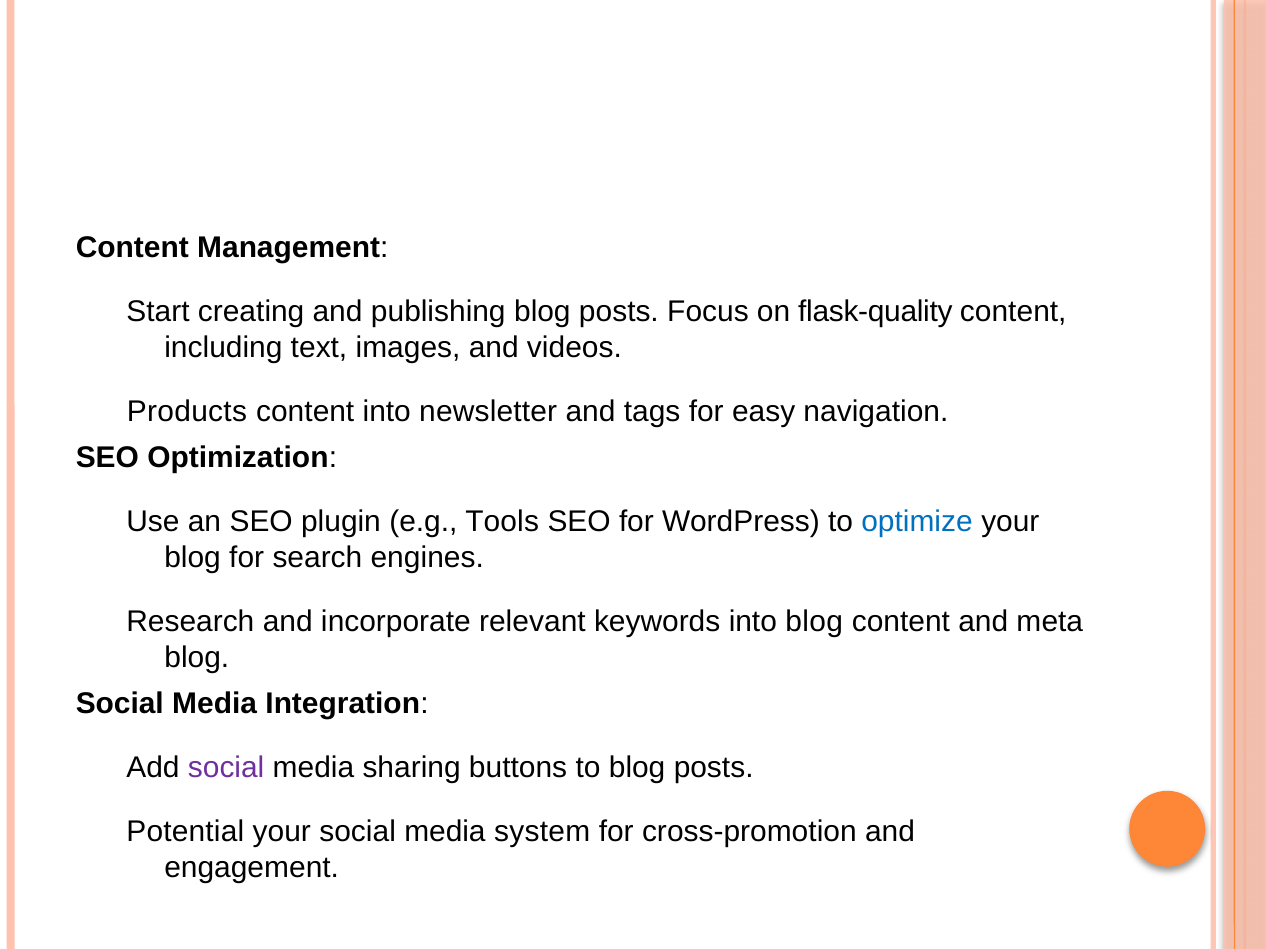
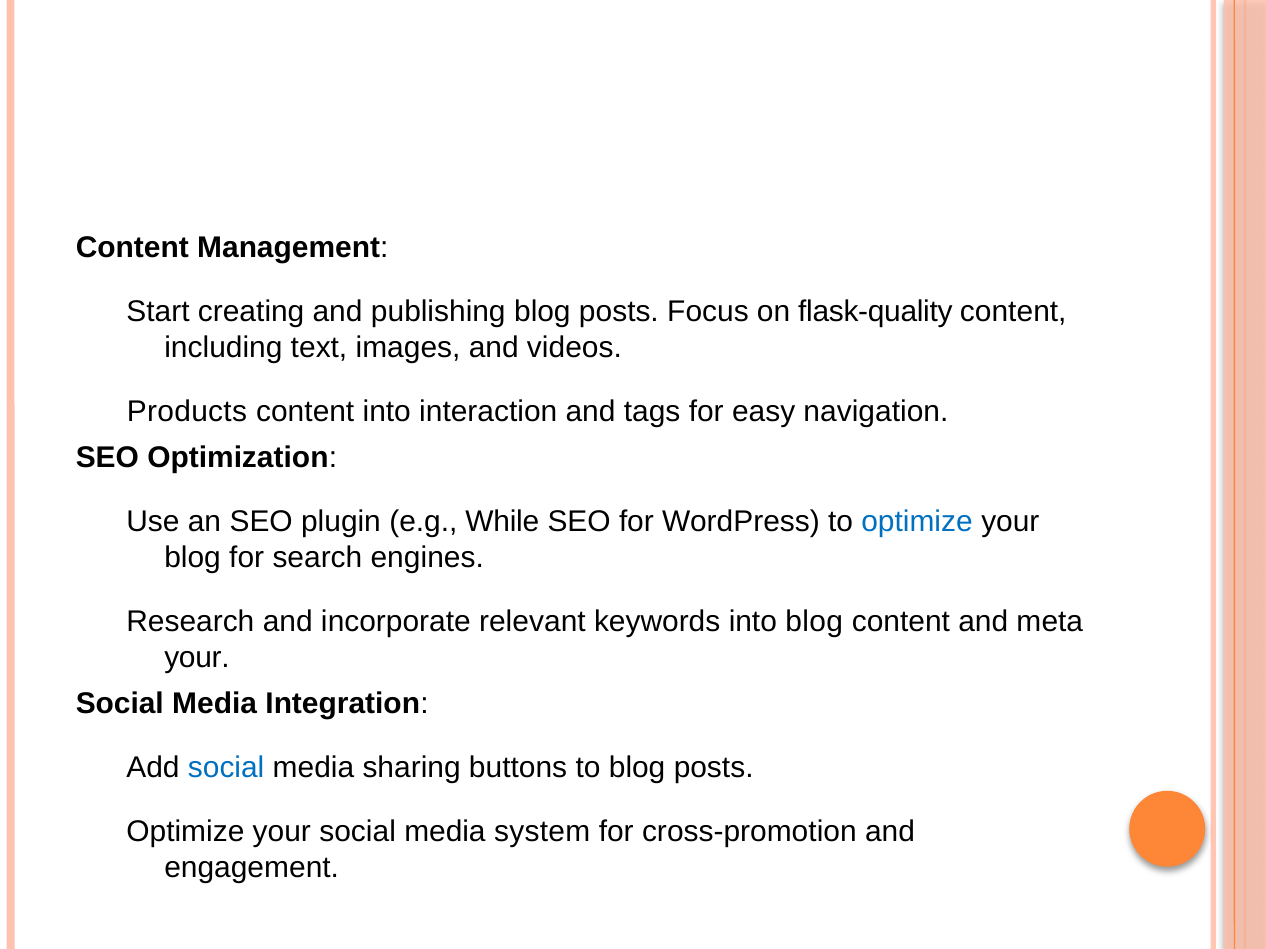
newsletter: newsletter -> interaction (488, 412)
Tools: Tools -> While (502, 522)
blog: blog -> your (197, 658)
social colour: purple -> blue (226, 768)
Potential: Potential -> Optimize (185, 832)
